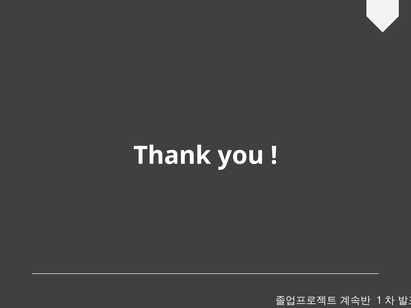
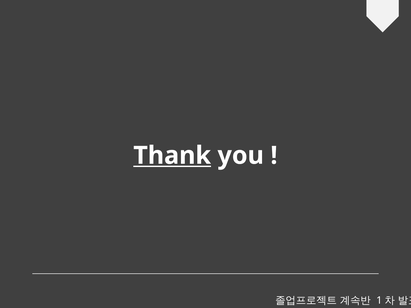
Thank underline: none -> present (172, 156)
